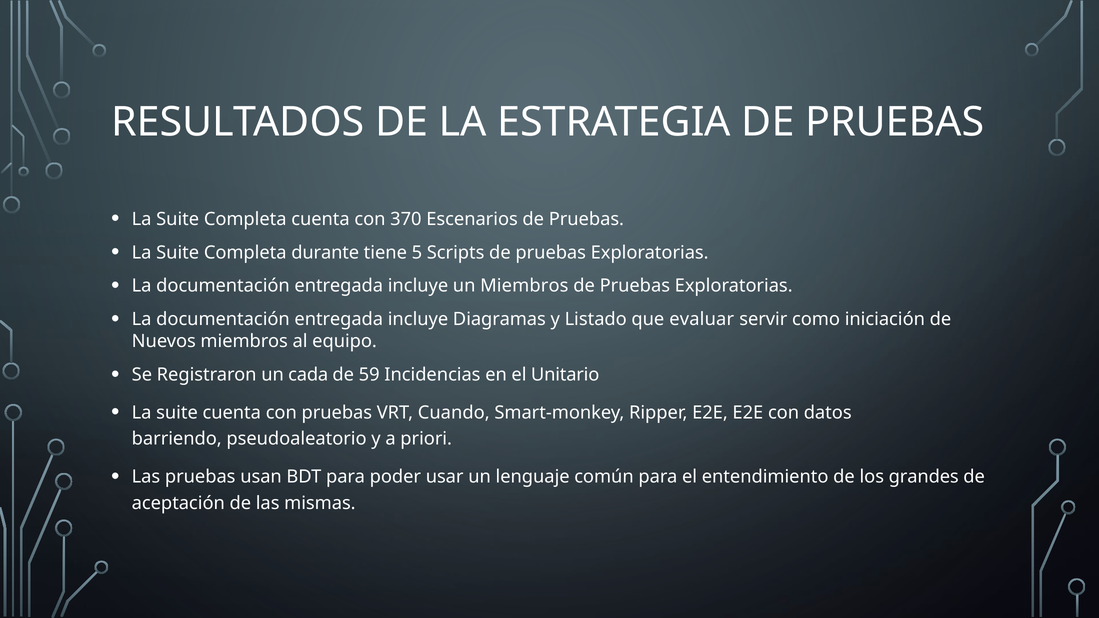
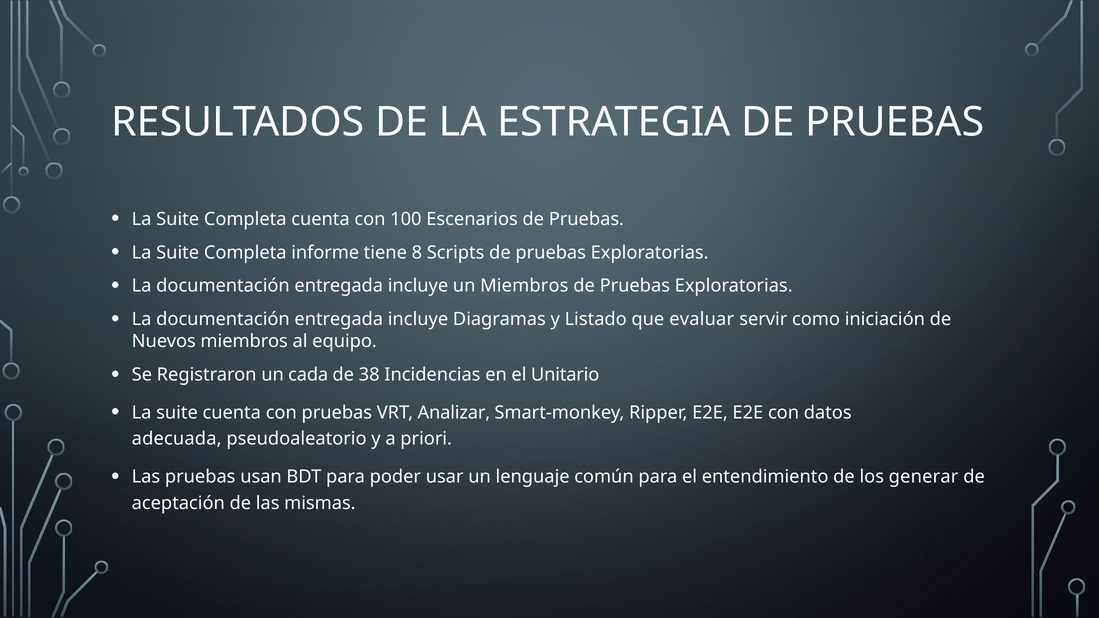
370: 370 -> 100 (406, 219)
durante: durante -> informe (325, 253)
5: 5 -> 8 (417, 253)
59: 59 -> 38 (369, 375)
Cuando: Cuando -> Analizar (454, 413)
barriendo: barriendo -> adecuada (177, 439)
grandes: grandes -> generar (924, 477)
